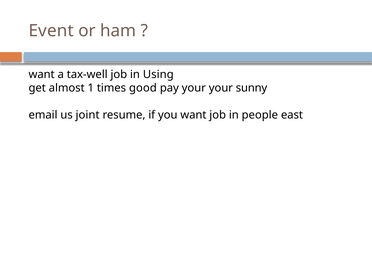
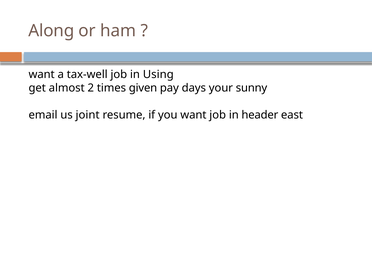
Event: Event -> Along (51, 31)
1: 1 -> 2 (91, 88)
good: good -> given (143, 88)
pay your: your -> days (194, 88)
people: people -> header (260, 115)
